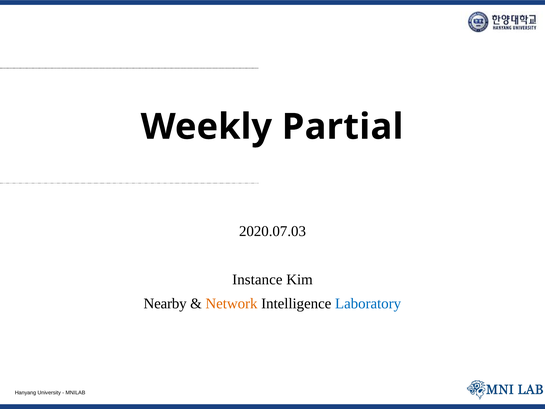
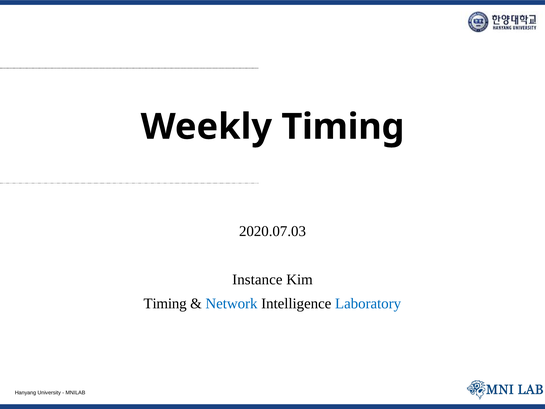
Weekly Partial: Partial -> Timing (343, 127)
Nearby: Nearby -> Timing (165, 304)
Network colour: orange -> blue (232, 304)
